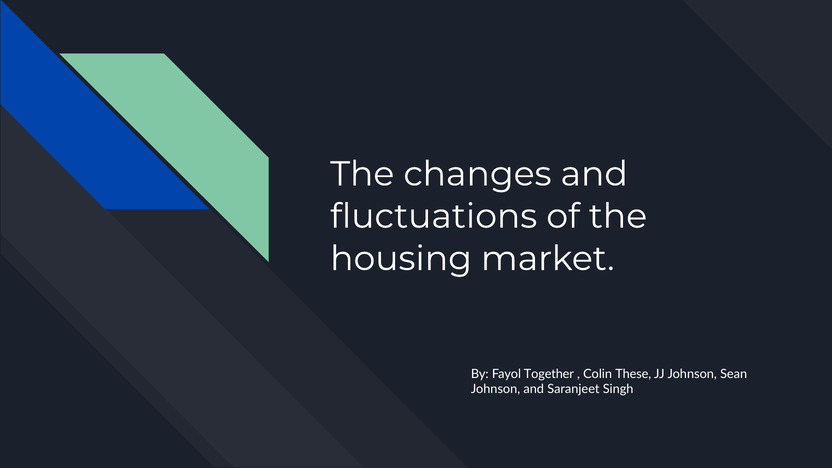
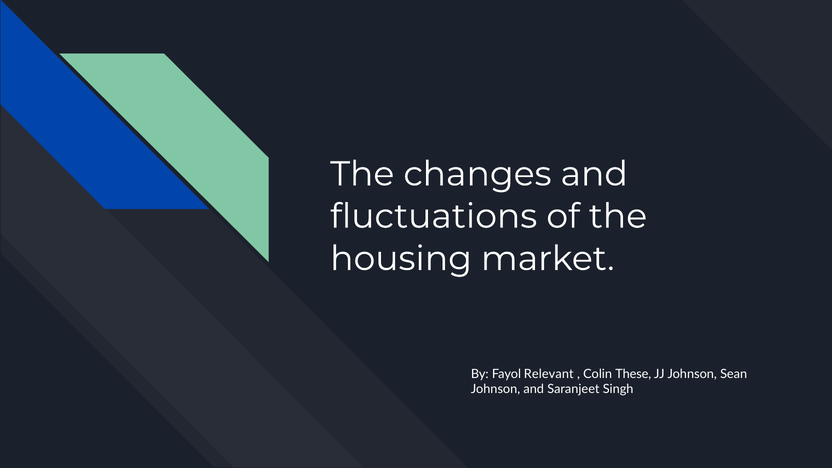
Together: Together -> Relevant (549, 374)
